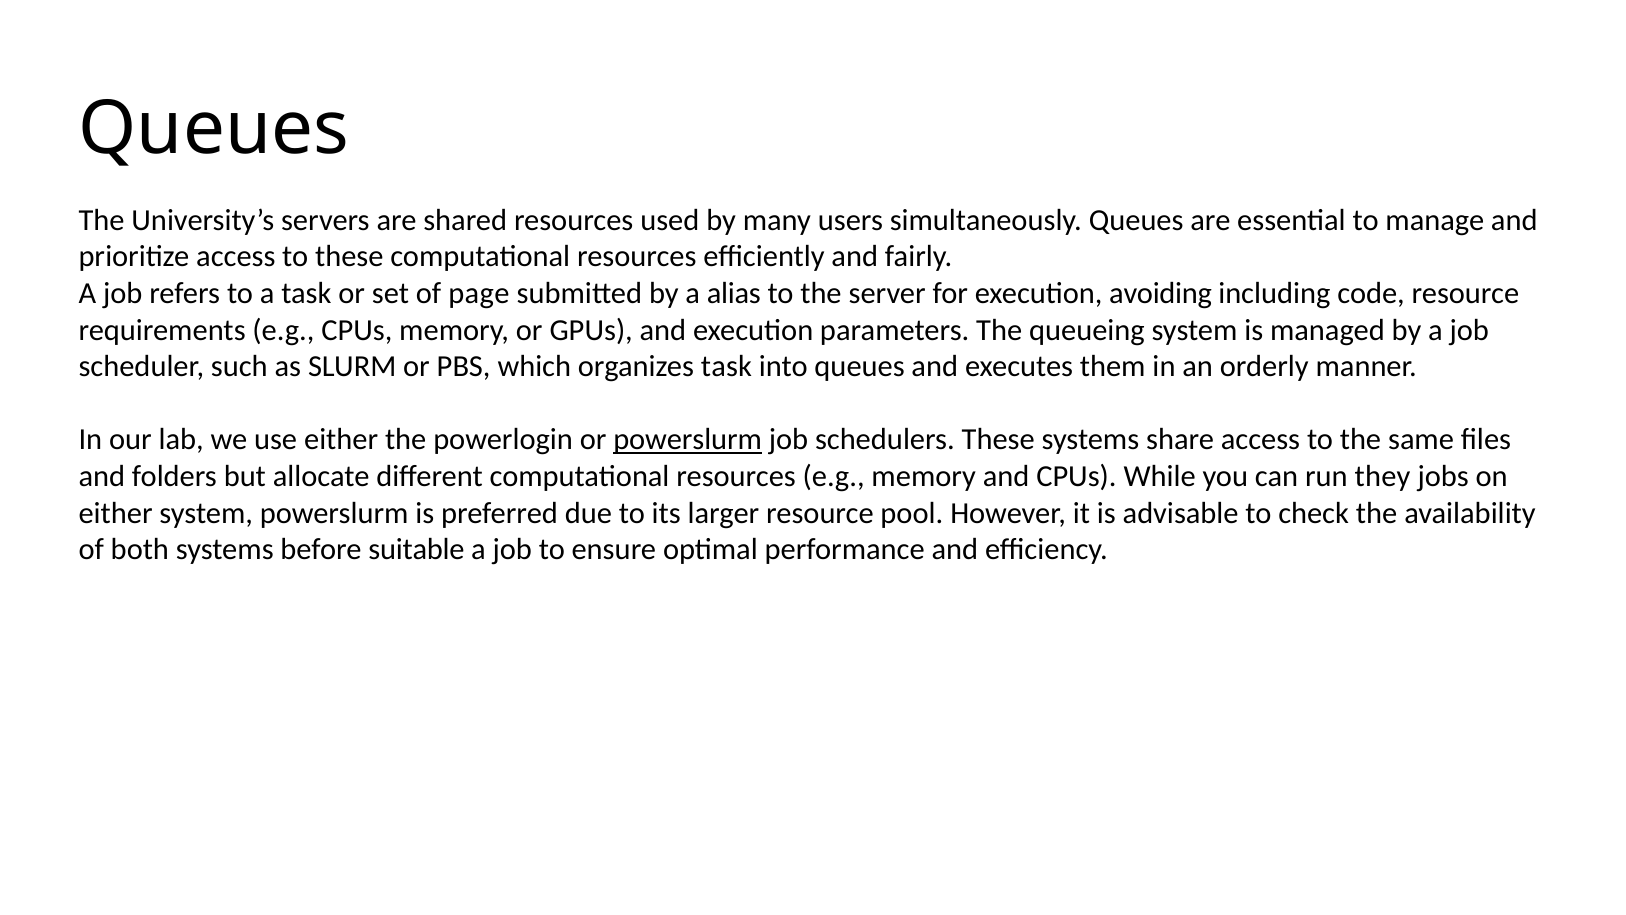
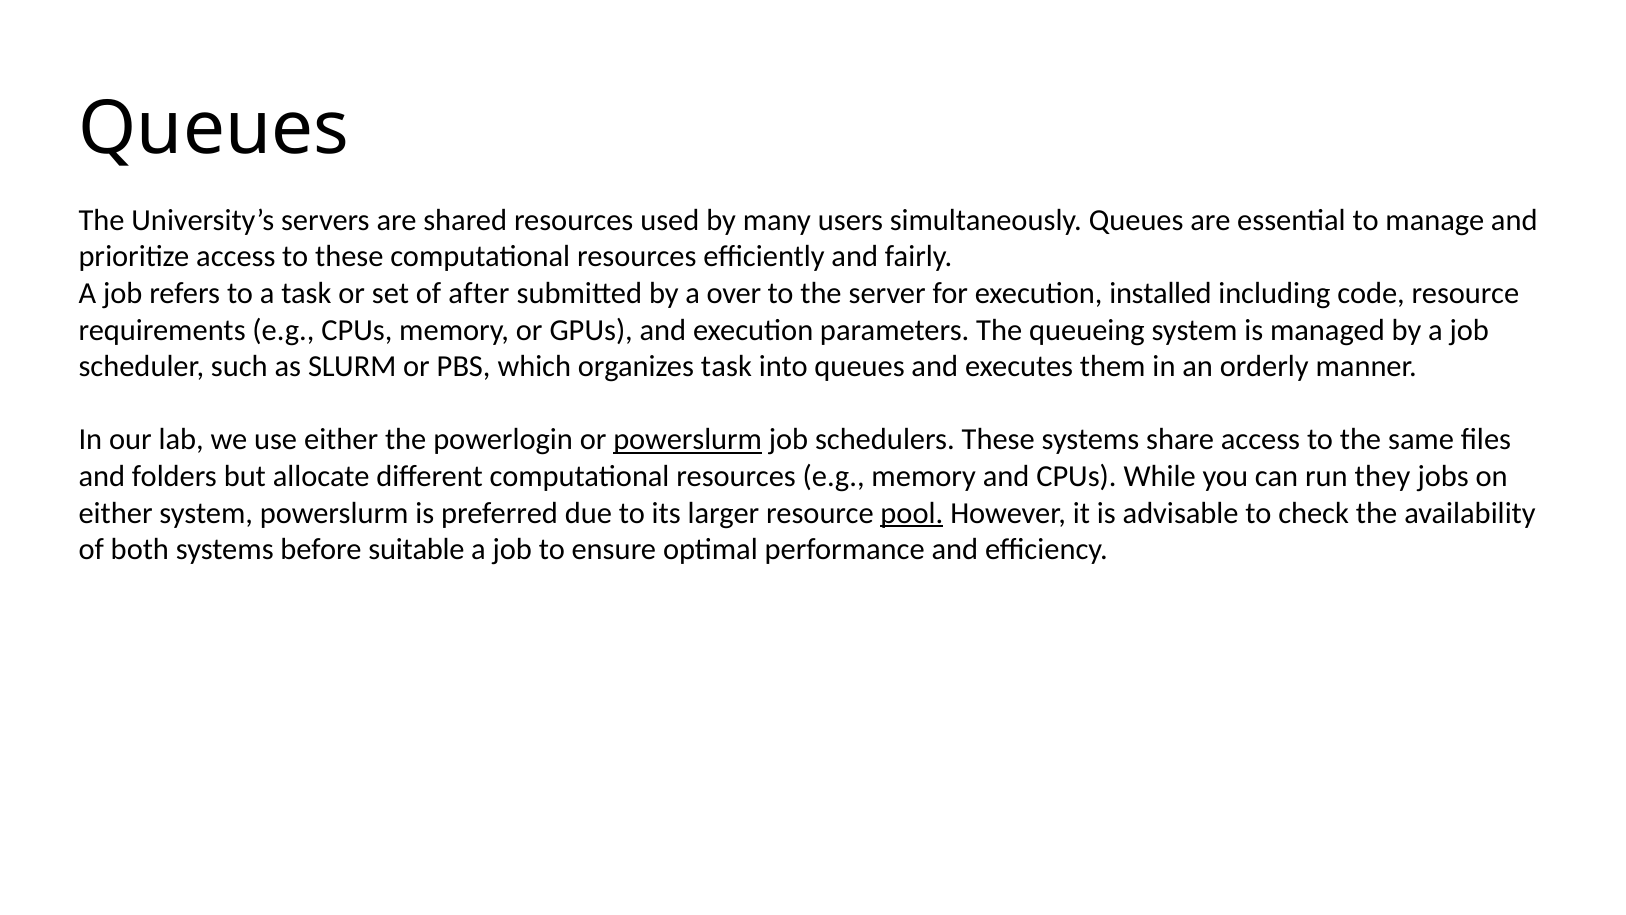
page: page -> after (479, 293)
alias: alias -> over (734, 293)
avoiding: avoiding -> installed (1161, 293)
pool underline: none -> present (912, 513)
